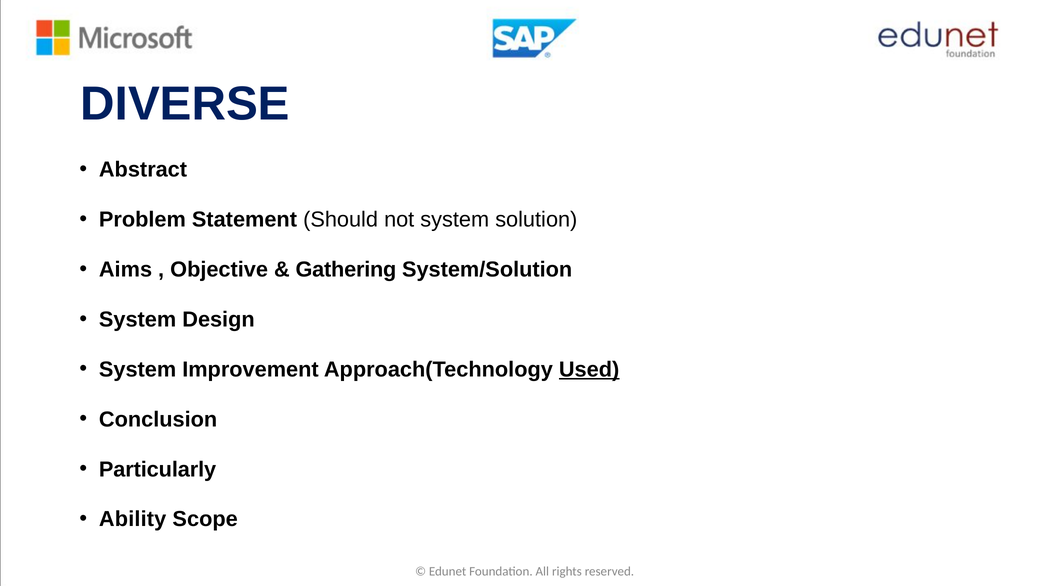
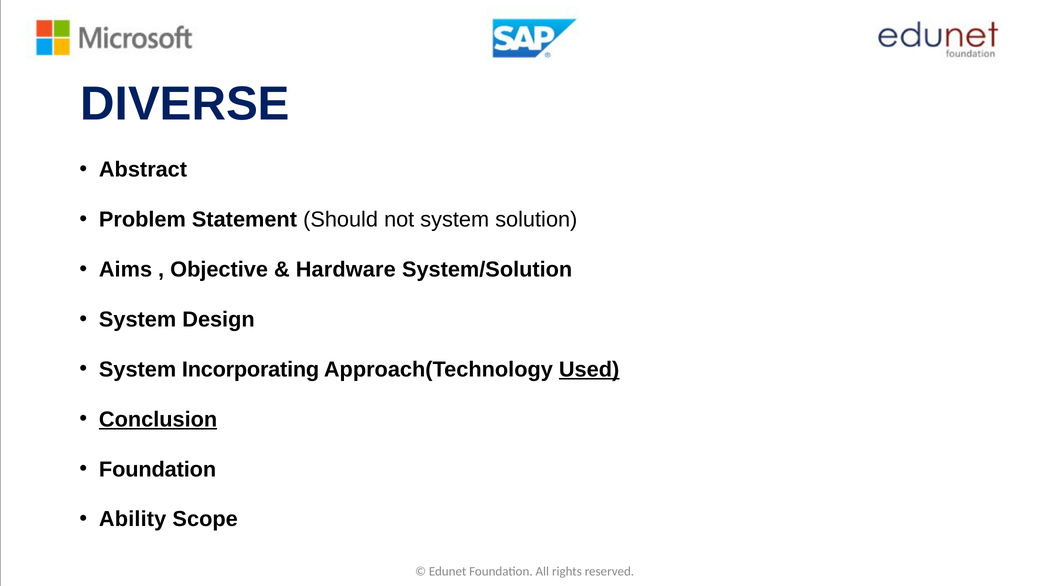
Gathering: Gathering -> Hardware (346, 270)
Improvement: Improvement -> Incorporating (251, 370)
Conclusion underline: none -> present (158, 420)
Particularly: Particularly -> Foundation (158, 469)
